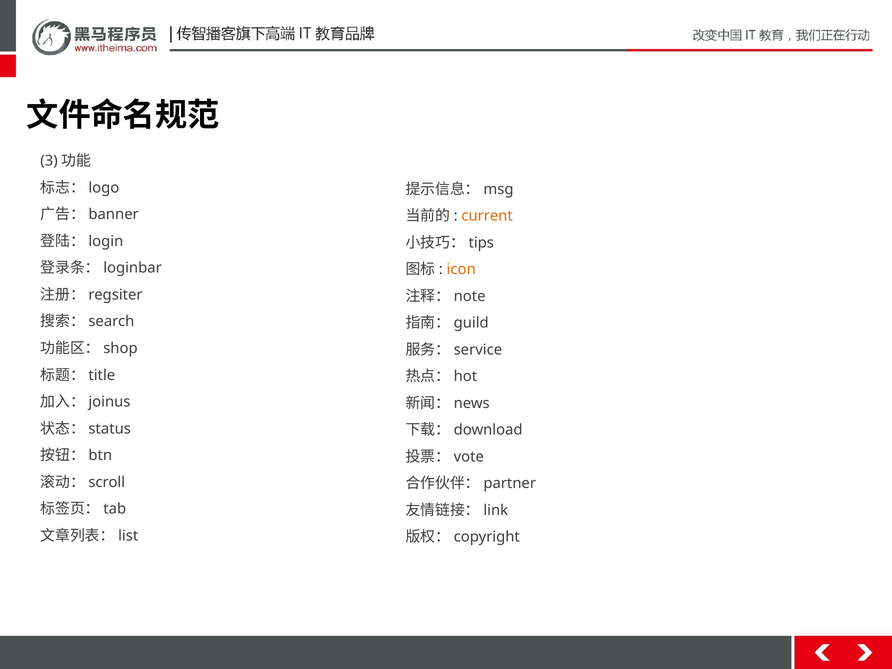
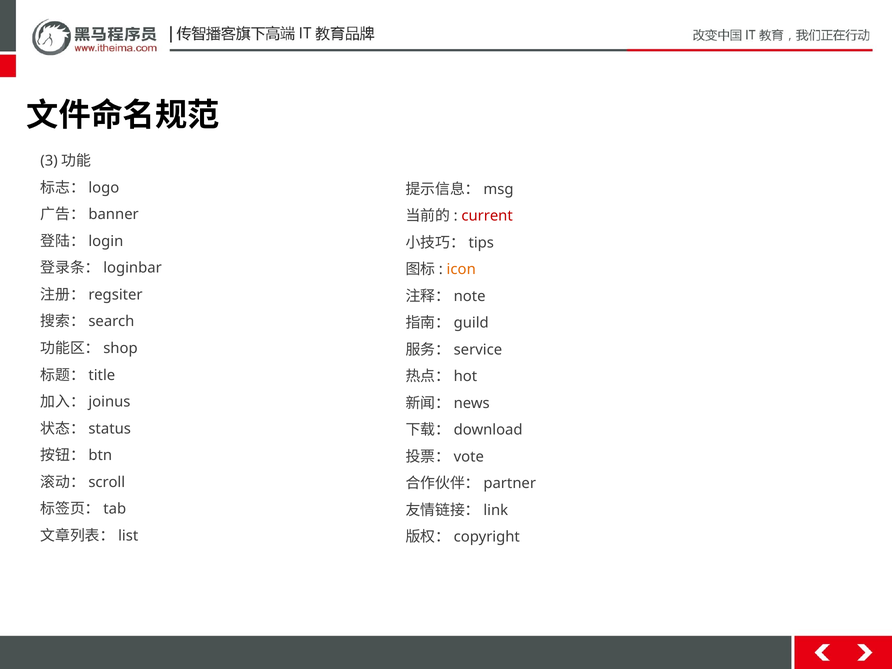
current colour: orange -> red (487, 216)
